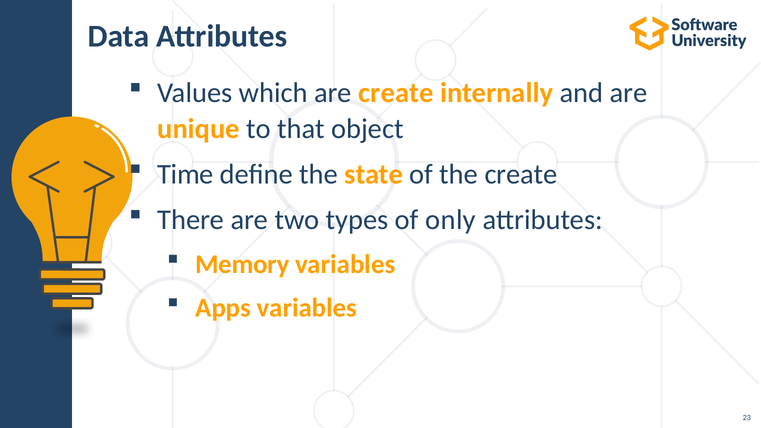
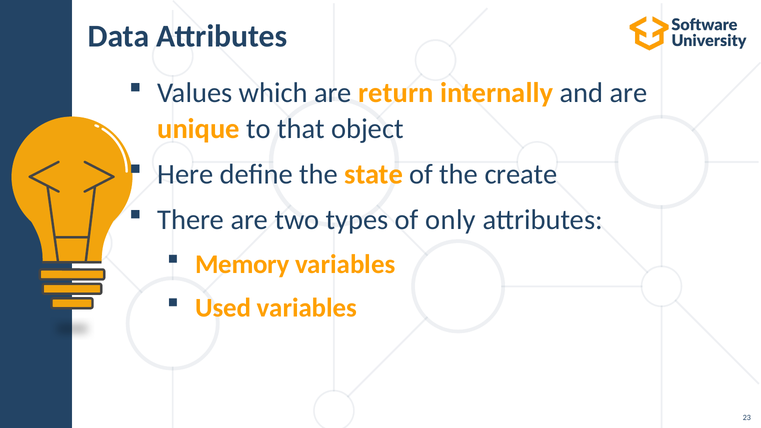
are create: create -> return (396, 93)
Time: Time -> Here (185, 174)
Apps: Apps -> Used (223, 308)
